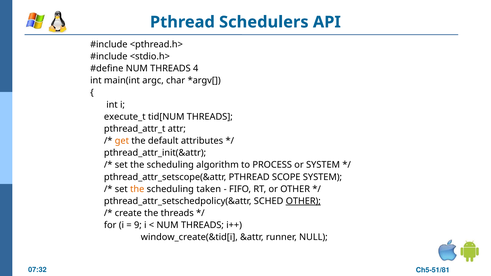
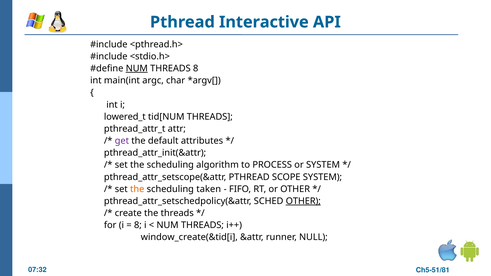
Schedulers: Schedulers -> Interactive (264, 22)
NUM underline: none -> present (137, 69)
THREADS 4: 4 -> 8 (196, 69)
execute_t: execute_t -> lowered_t (125, 117)
get colour: orange -> purple (122, 141)
9: 9 -> 8 (138, 225)
